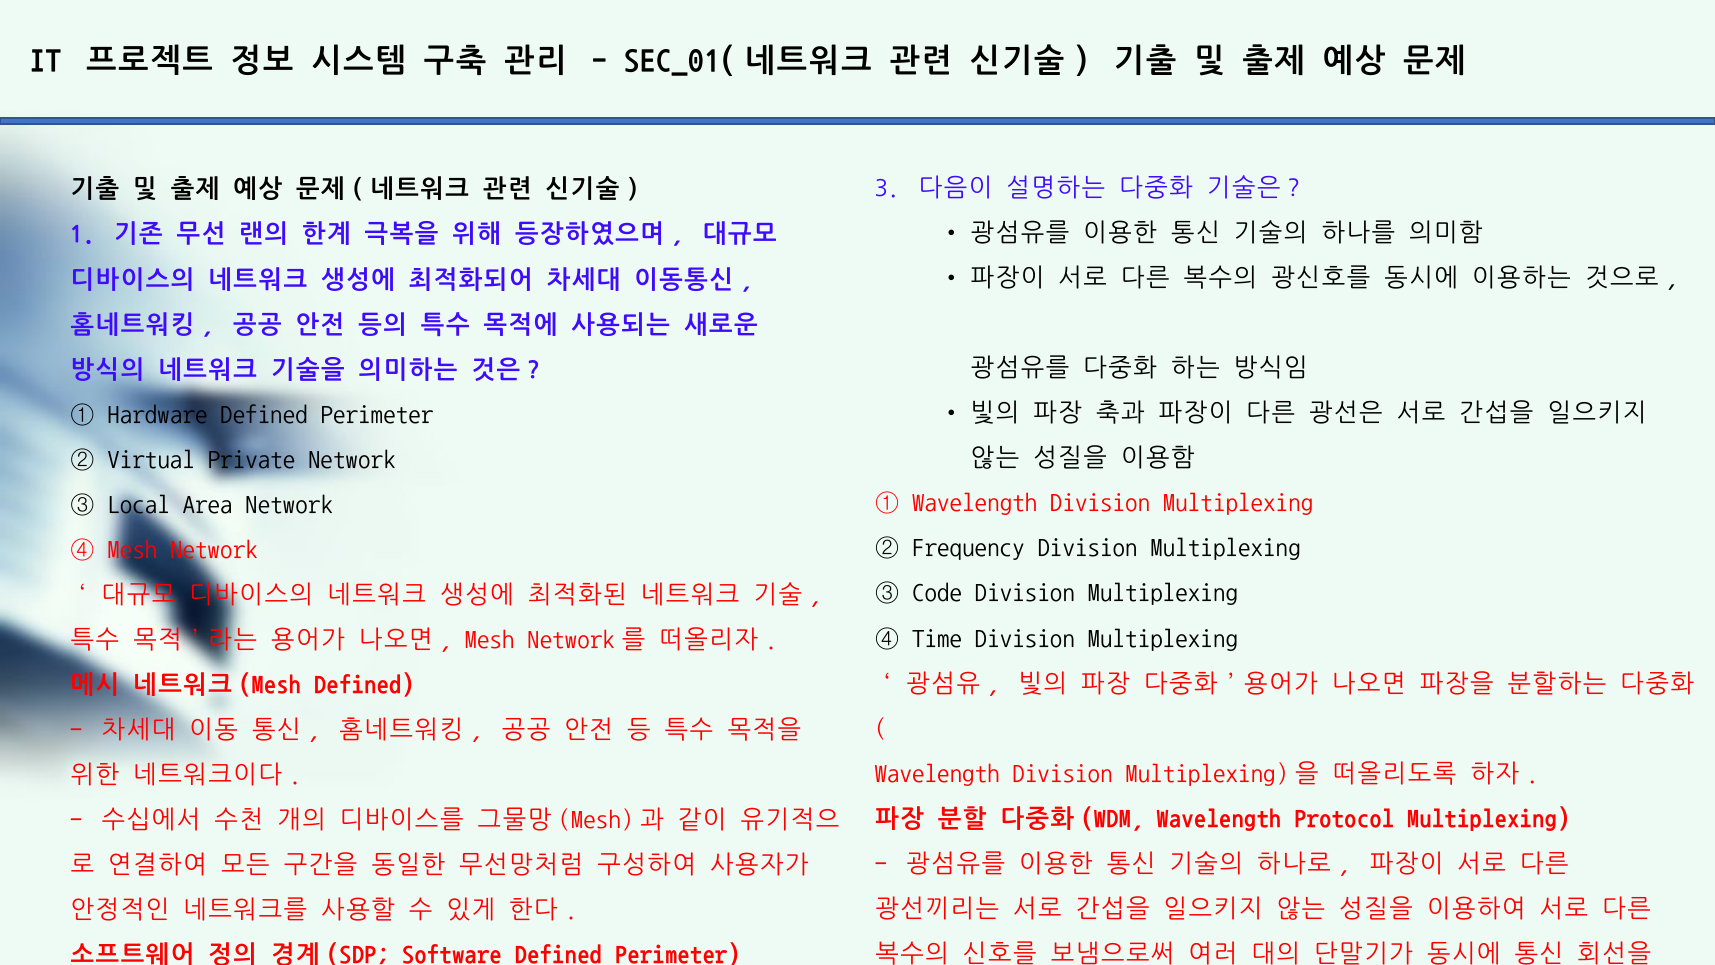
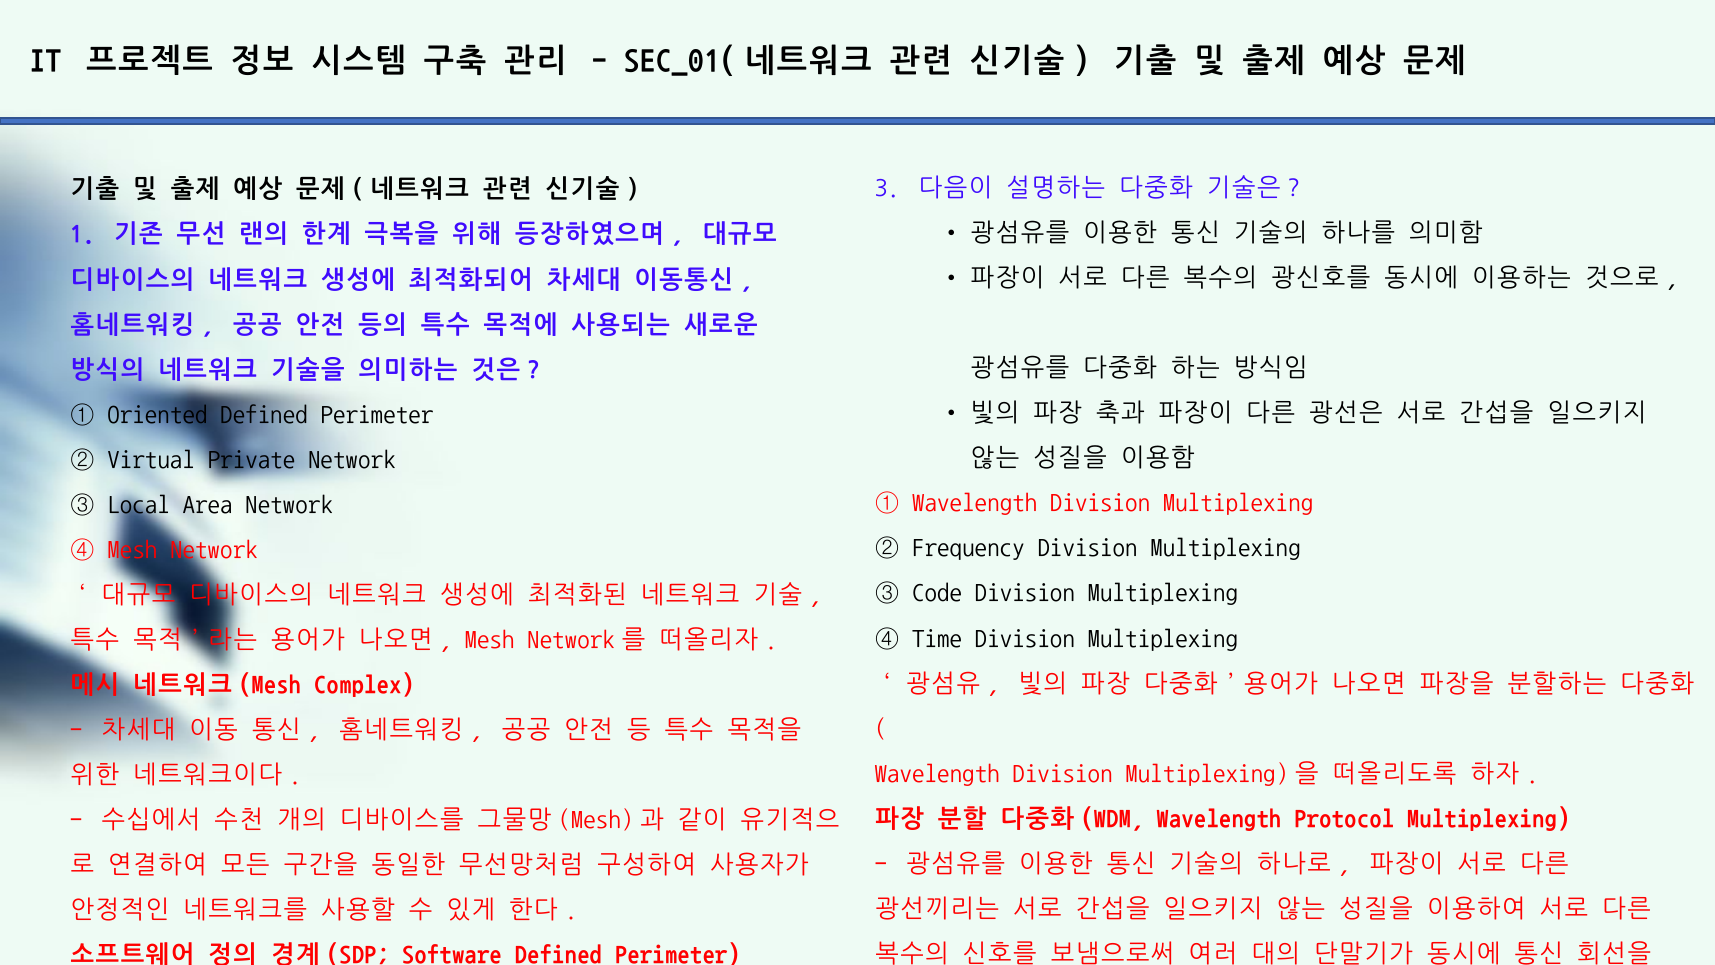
Hardware: Hardware -> Oriented (157, 414)
Defined: Defined -> Complex (364, 684)
